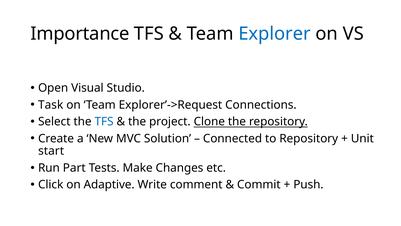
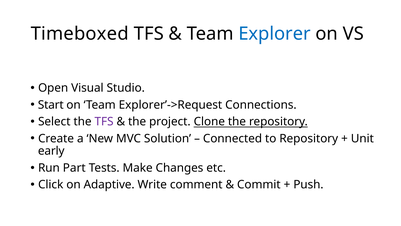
Importance: Importance -> Timeboxed (80, 34)
Task: Task -> Start (51, 105)
TFS colour: blue -> purple (104, 121)
start: start -> early (51, 151)
